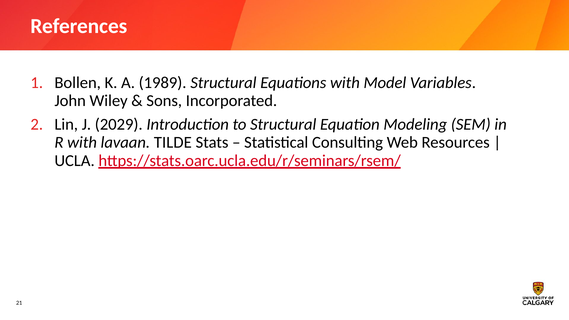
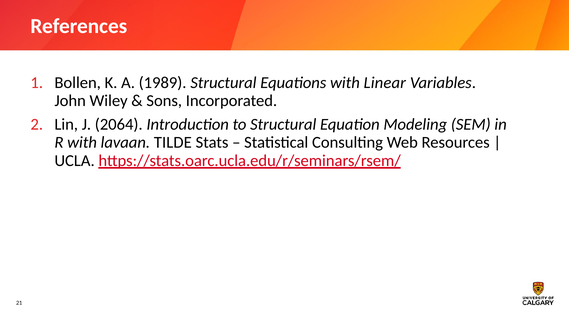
Model: Model -> Linear (385, 83)
2029: 2029 -> 2064 (119, 125)
